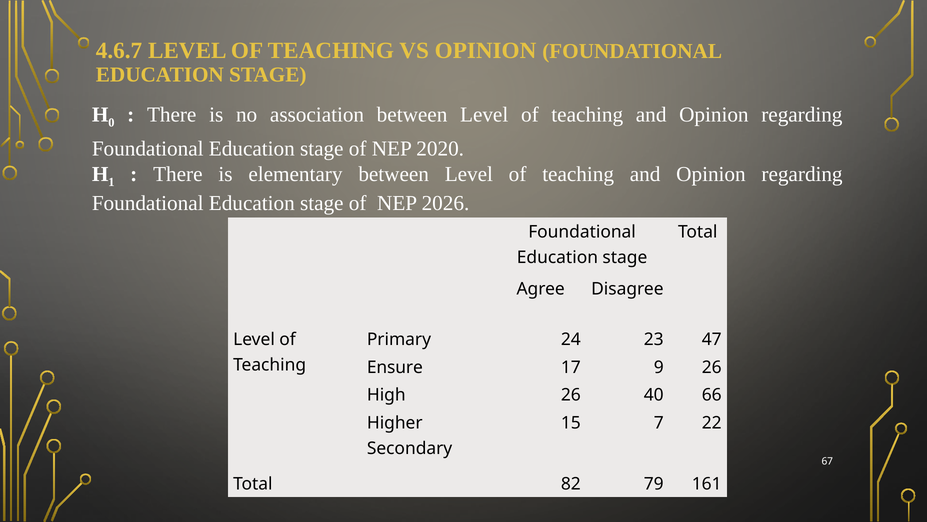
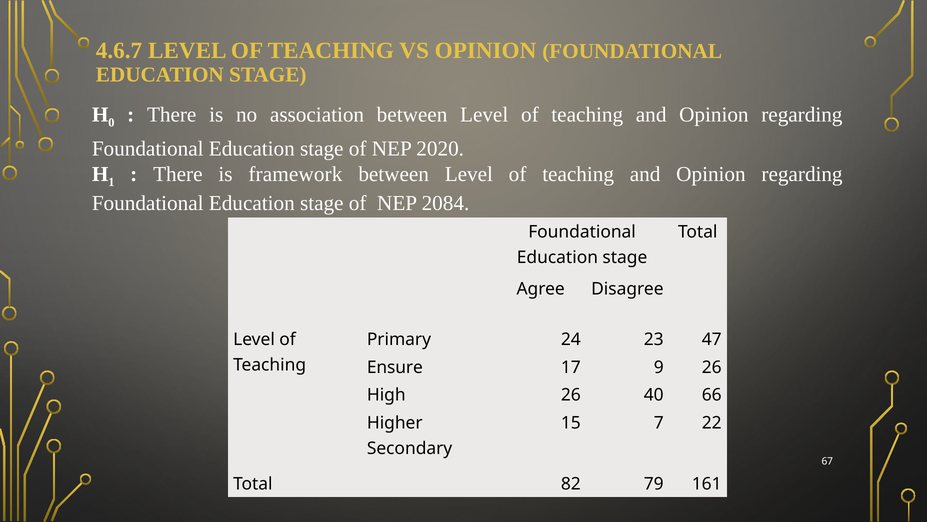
elementary: elementary -> framework (295, 174)
2026: 2026 -> 2084 (445, 203)
